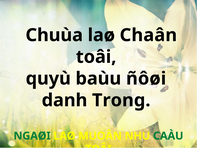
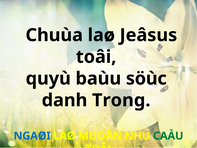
Chaân: Chaân -> Jeâsus (148, 35)
ñôøi: ñôøi -> söùc (146, 78)
NGAØI colour: green -> blue (32, 136)
